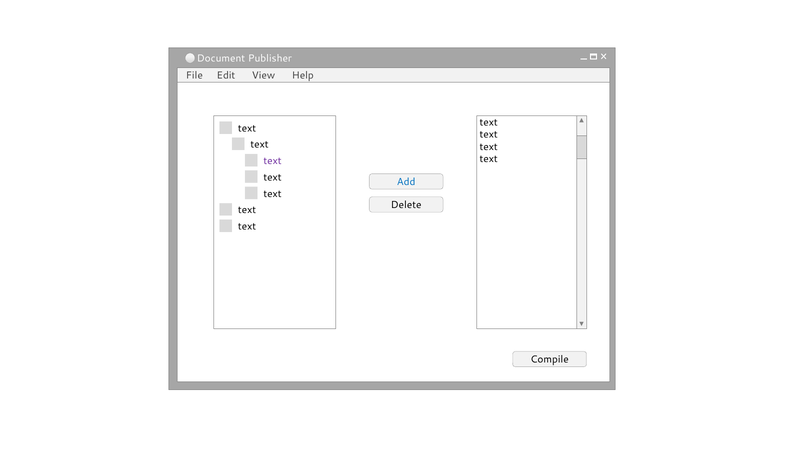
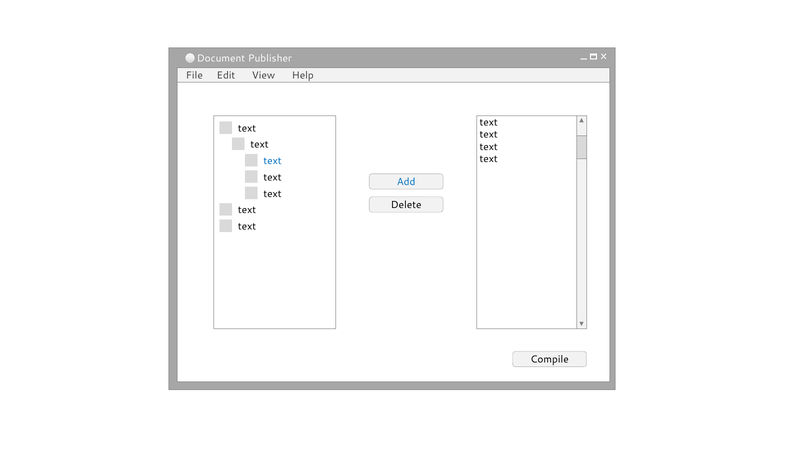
text colour: purple -> blue (273, 161)
